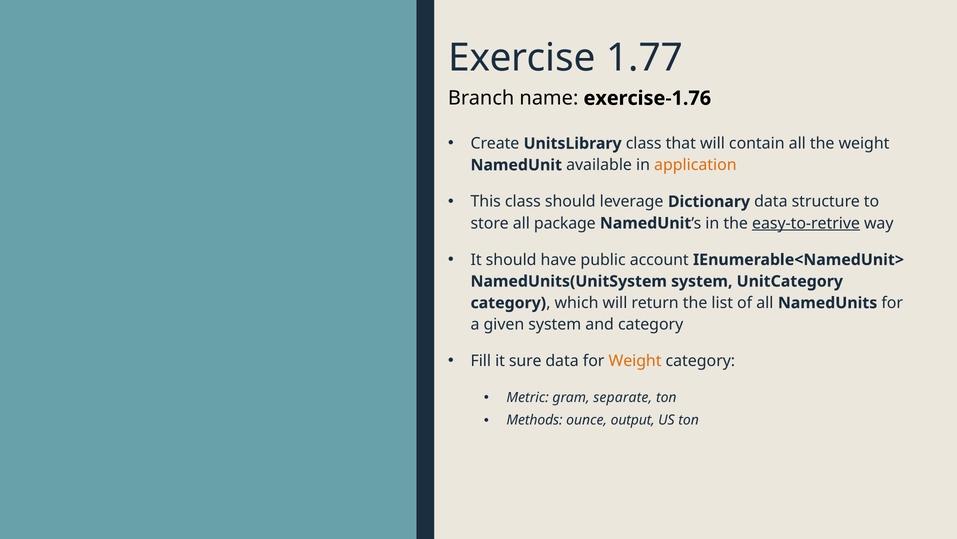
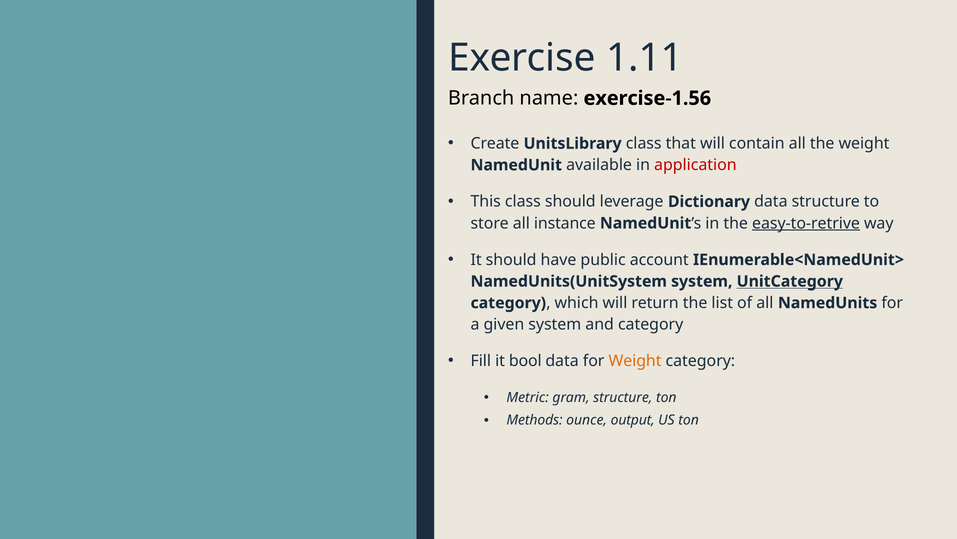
1.77: 1.77 -> 1.11 (645, 58)
exercise-1.76: exercise-1.76 -> exercise-1.56 (647, 98)
application colour: orange -> red (695, 165)
package: package -> instance (565, 223)
UnitCategory underline: none -> present (790, 281)
sure: sure -> bool (525, 361)
gram separate: separate -> structure (623, 397)
